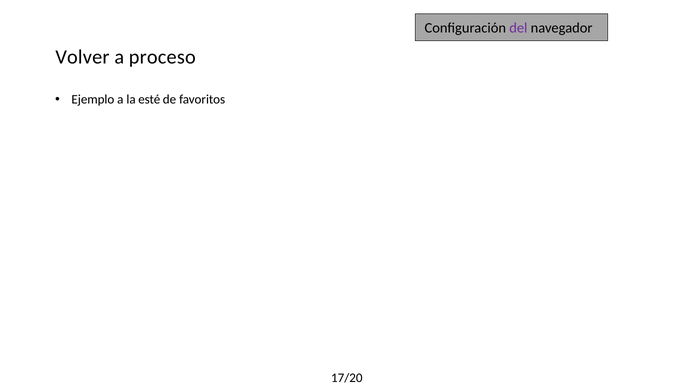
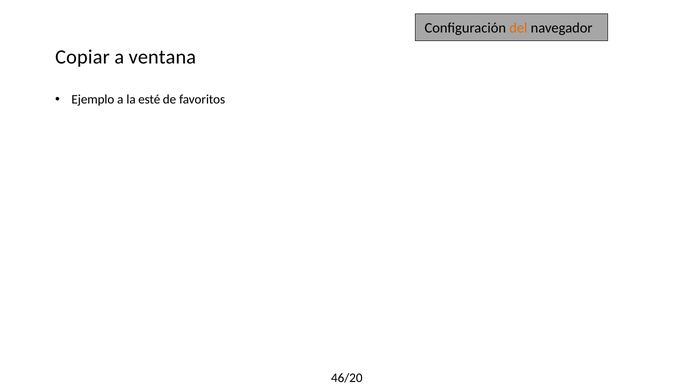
del colour: purple -> orange (518, 28)
Volver: Volver -> Copiar (82, 57)
proceso: proceso -> ventana (162, 57)
17/20: 17/20 -> 46/20 (347, 378)
